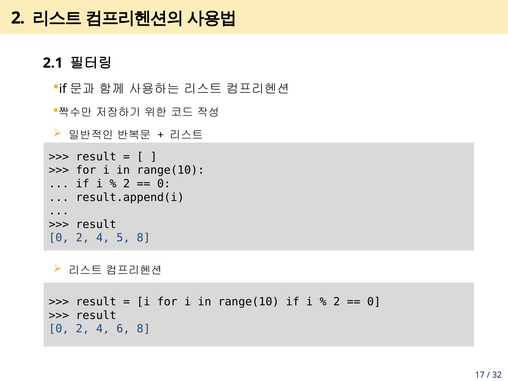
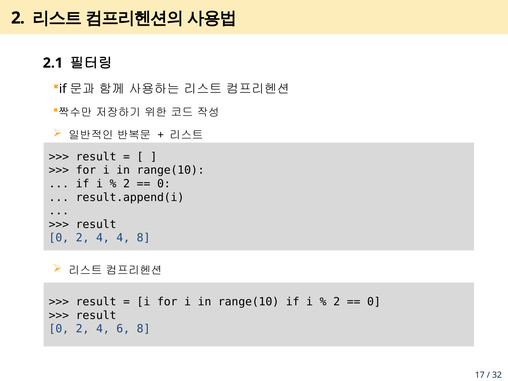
4 5: 5 -> 4 (123, 238)
